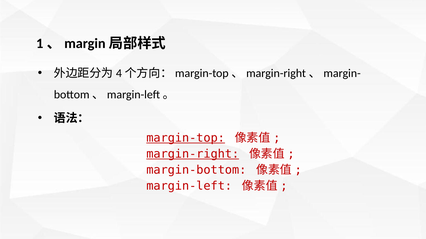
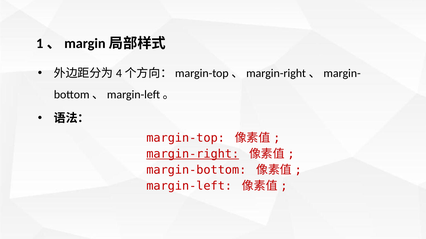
margin-top underline: present -> none (186, 138)
